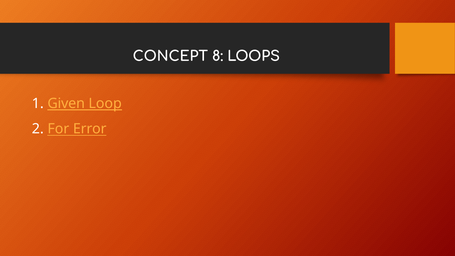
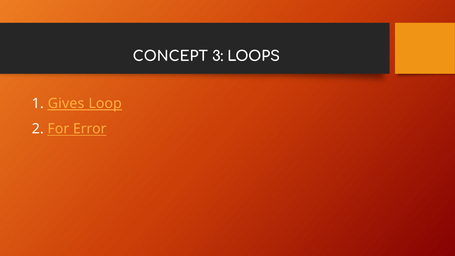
8: 8 -> 3 (218, 56)
Given: Given -> Gives (66, 103)
